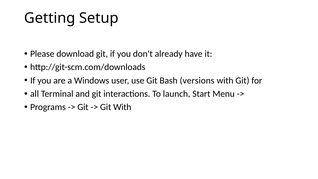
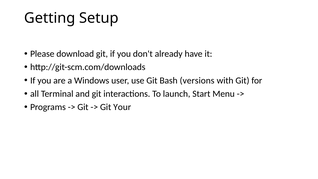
Git With: With -> Your (122, 107)
